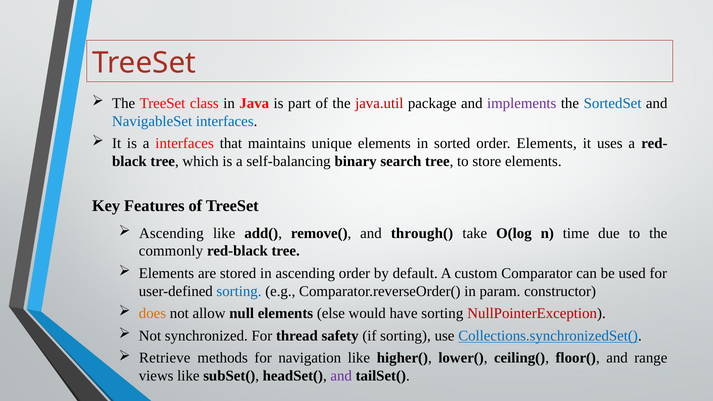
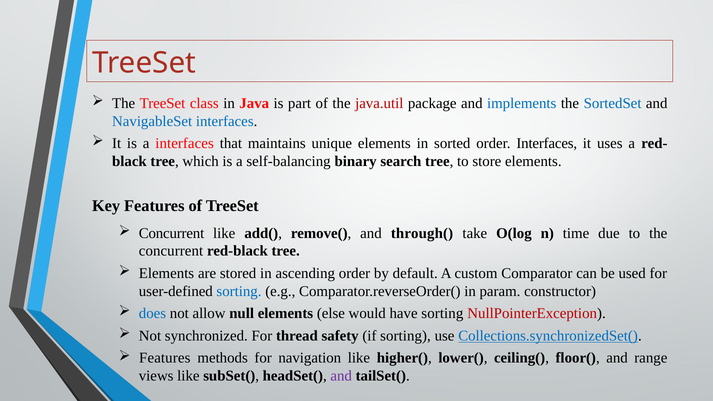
implements colour: purple -> blue (522, 103)
order Elements: Elements -> Interfaces (547, 143)
Ascending: Ascending -> Concurrent (172, 233)
commonly: commonly -> concurrent (171, 251)
does colour: orange -> blue (152, 314)
Retrieve: Retrieve -> Features (165, 358)
